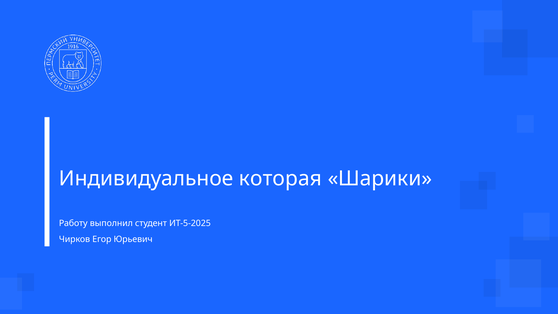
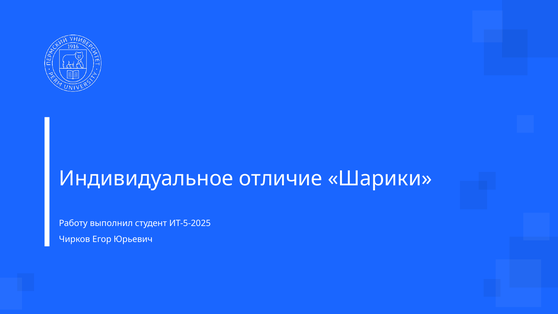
которая: которая -> отличие (281, 178)
